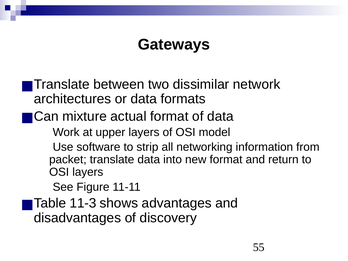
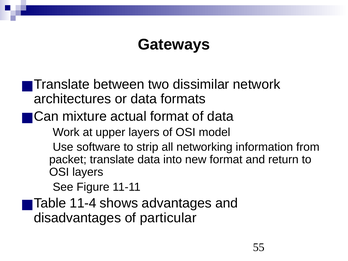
11-3: 11-3 -> 11-4 (83, 203)
discovery: discovery -> particular (168, 218)
